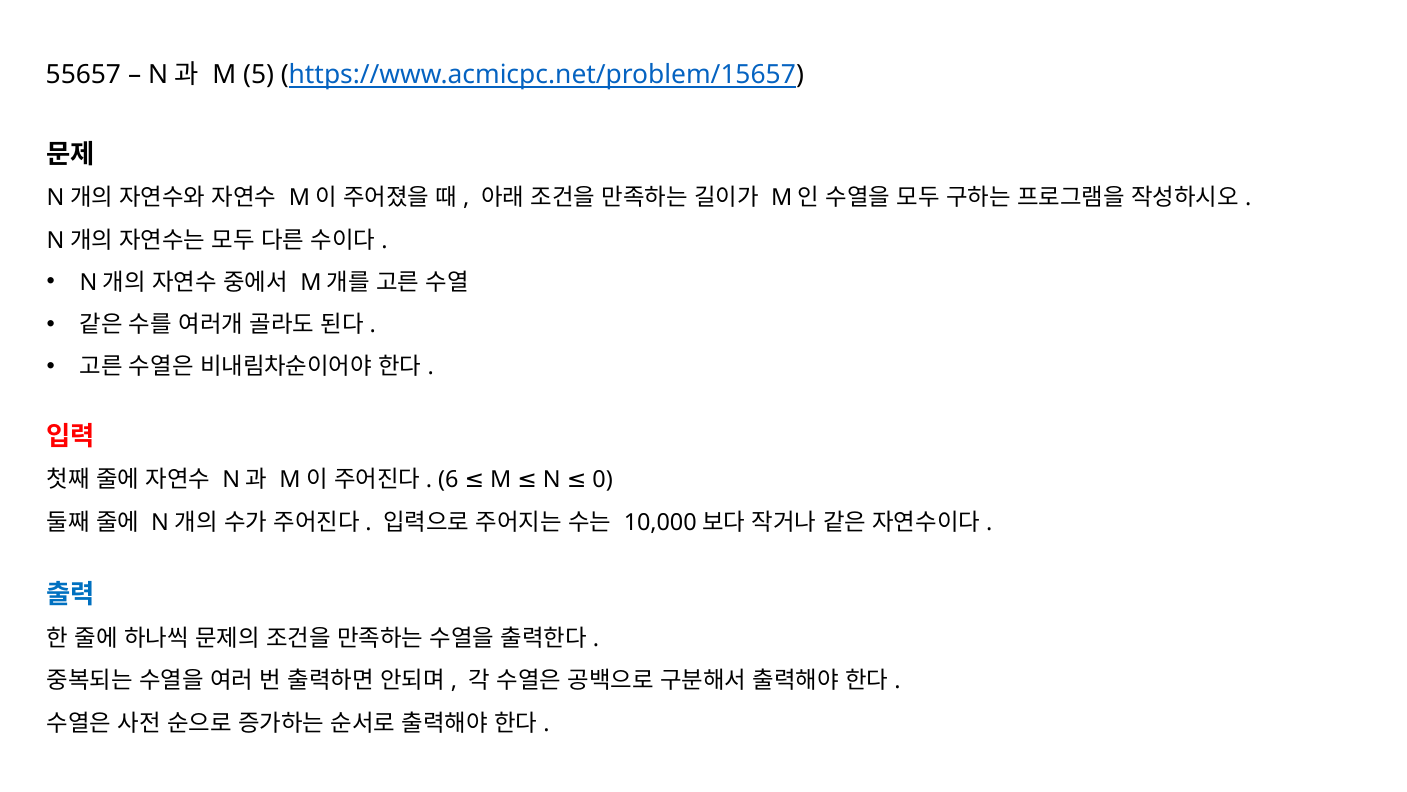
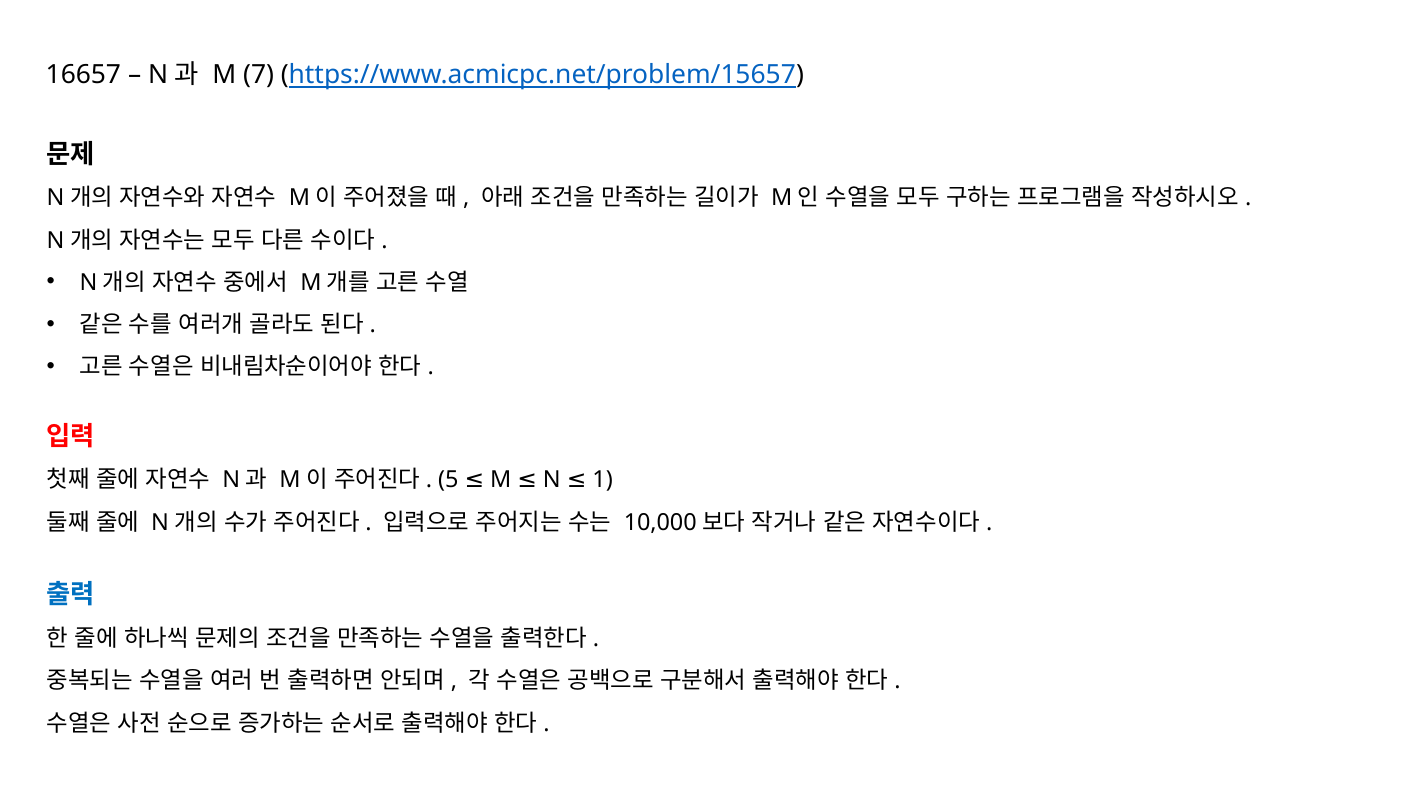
55657: 55657 -> 16657 (83, 75)
5: 5 -> 7 (259, 75)
6: 6 -> 5 (448, 480)
0: 0 -> 1 (603, 480)
